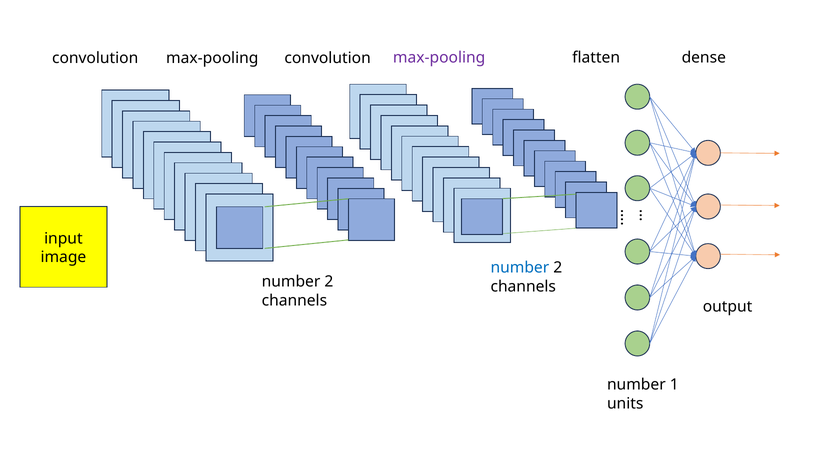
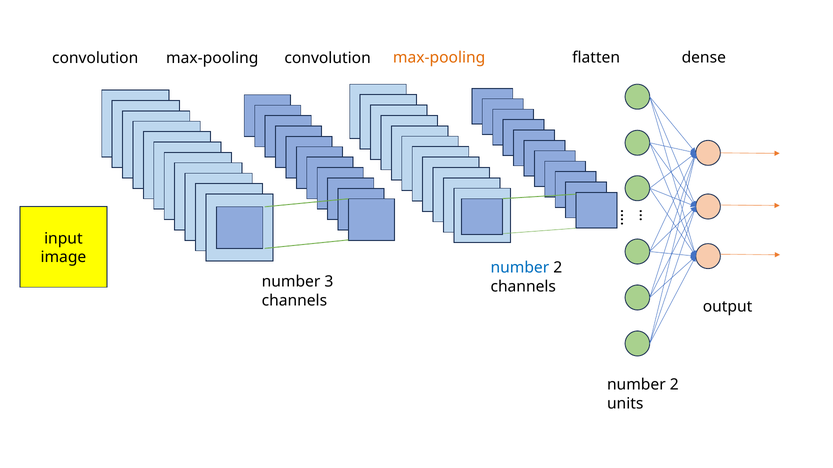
max-pooling colour: purple -> orange (439, 58)
2: 2 -> 3 (329, 282)
1: 1 -> 2 (674, 385)
